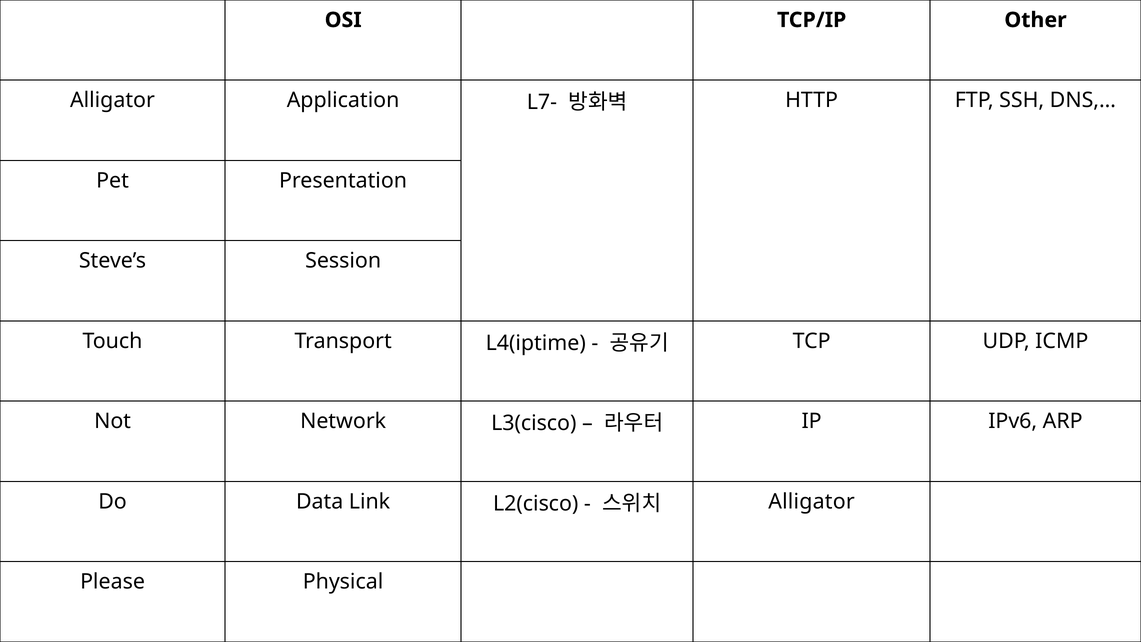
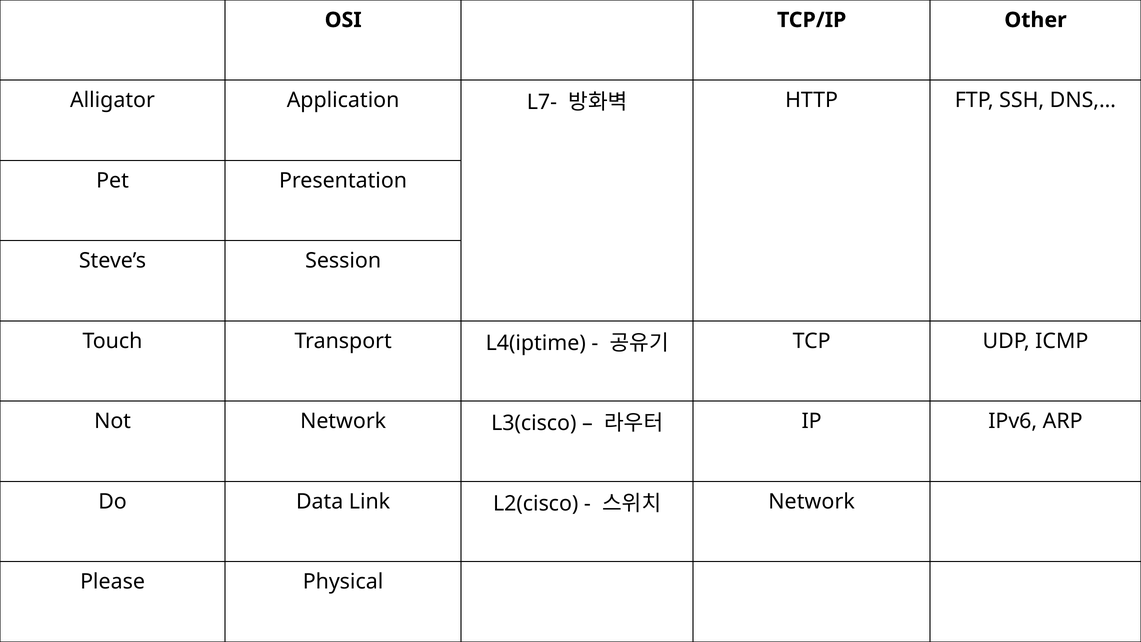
Alligator: Alligator -> Network (812, 501)
